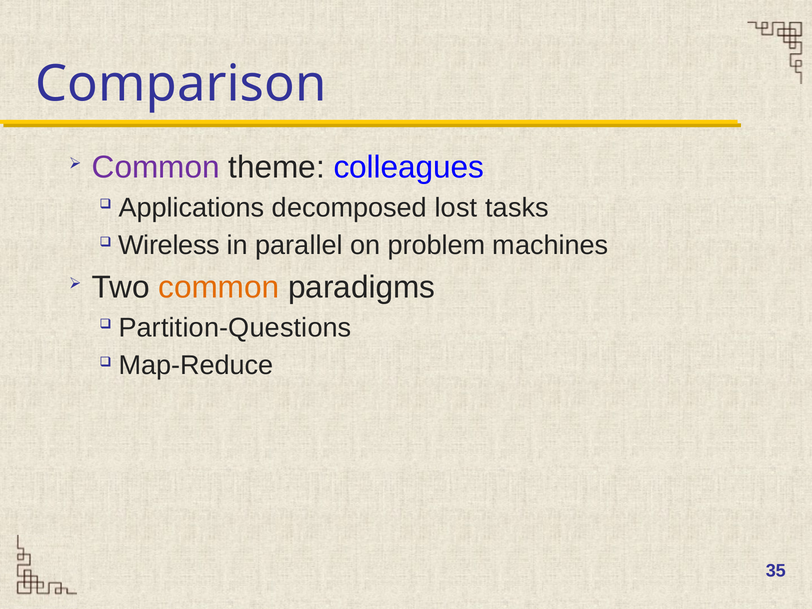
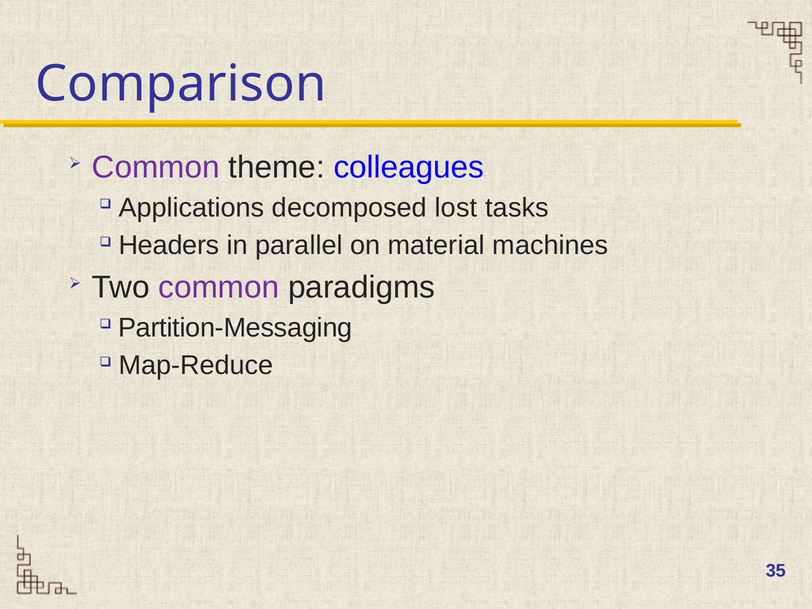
Wireless: Wireless -> Headers (169, 246)
problem: problem -> material (436, 246)
common colour: orange -> purple (219, 287)
Partition-Questions: Partition-Questions -> Partition-Messaging (235, 328)
